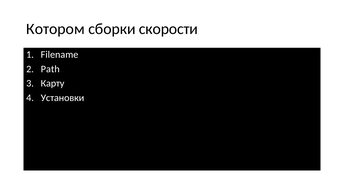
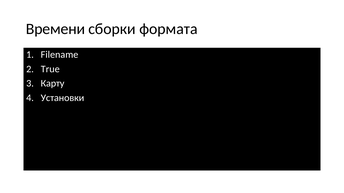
Котором: Котором -> Времени (56, 29)
скорости: скорости -> формата (168, 29)
Path: Path -> True (50, 69)
